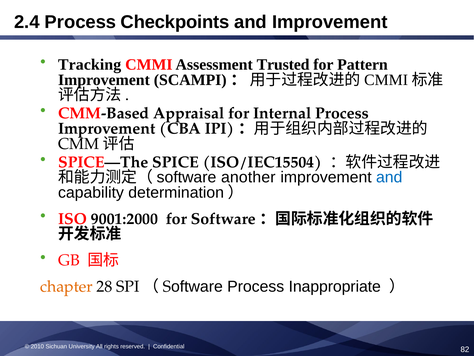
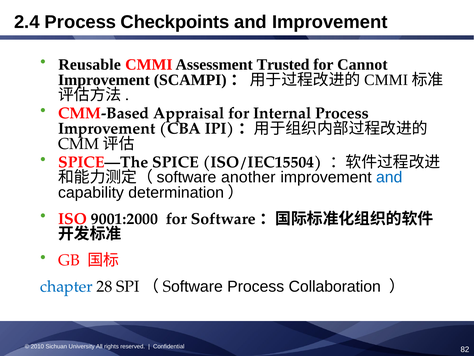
Tracking: Tracking -> Reusable (90, 65)
Pattern: Pattern -> Cannot (362, 65)
chapter colour: orange -> blue (66, 286)
Inappropriate: Inappropriate -> Collaboration (335, 286)
